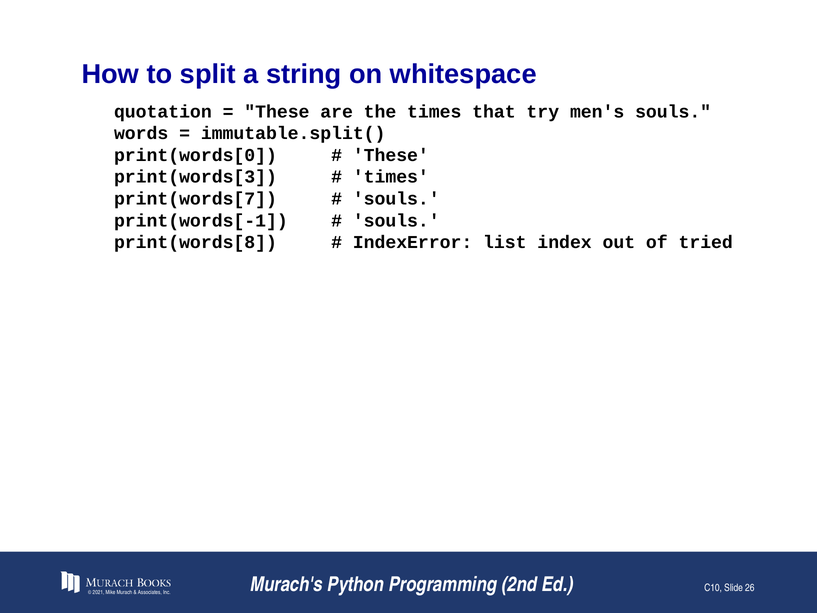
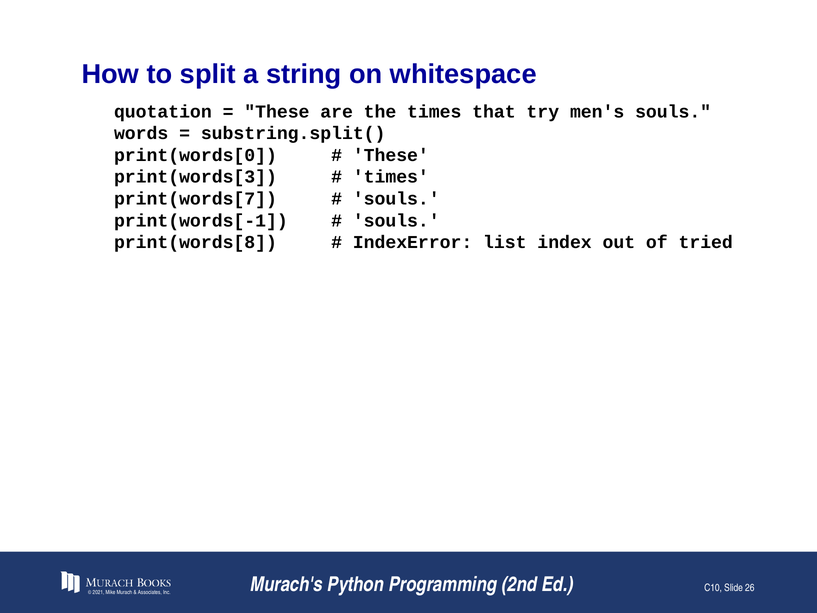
immutable.split(: immutable.split( -> substring.split( (293, 133)
